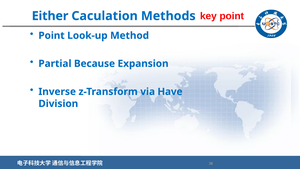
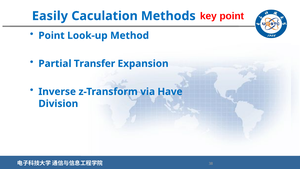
Either: Either -> Easily (50, 16)
Because: Because -> Transfer (95, 64)
